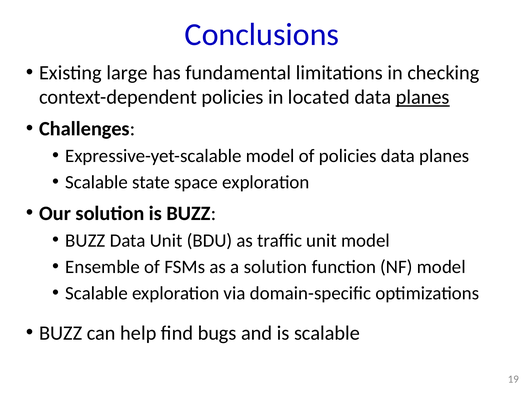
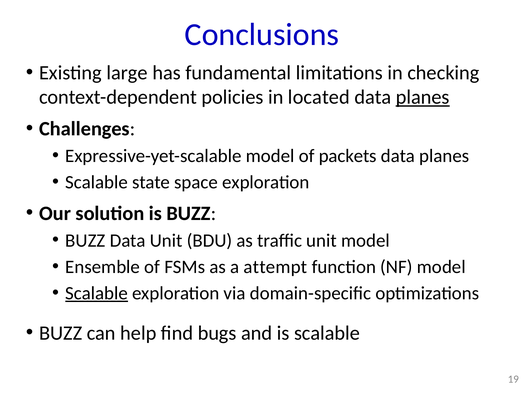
of policies: policies -> packets (348, 156)
a solution: solution -> attempt (275, 267)
Scalable underline: none -> present (97, 293)
